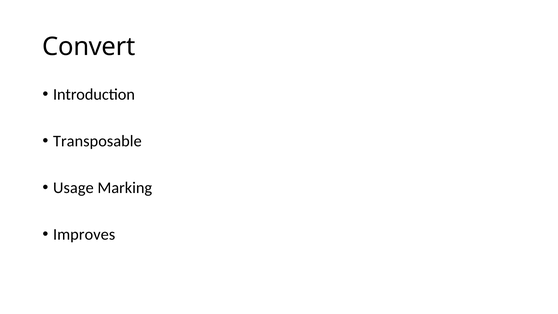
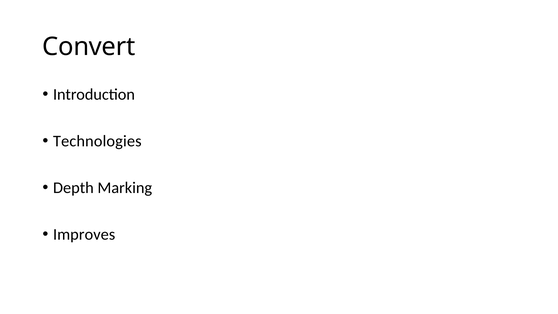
Transposable: Transposable -> Technologies (97, 141)
Usage: Usage -> Depth (73, 188)
